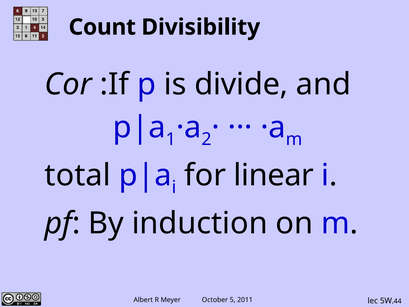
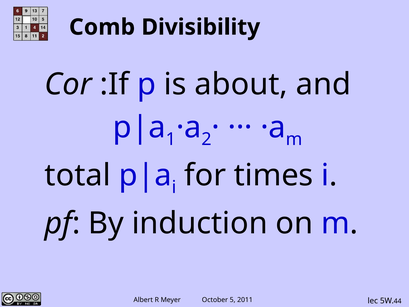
Count: Count -> Comb (102, 27)
divide: divide -> about (241, 84)
linear: linear -> times (274, 175)
